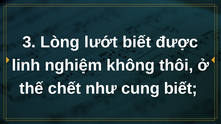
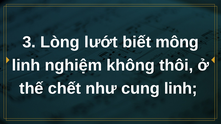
được: được -> mông (177, 42)
cung biết: biết -> linh (181, 89)
